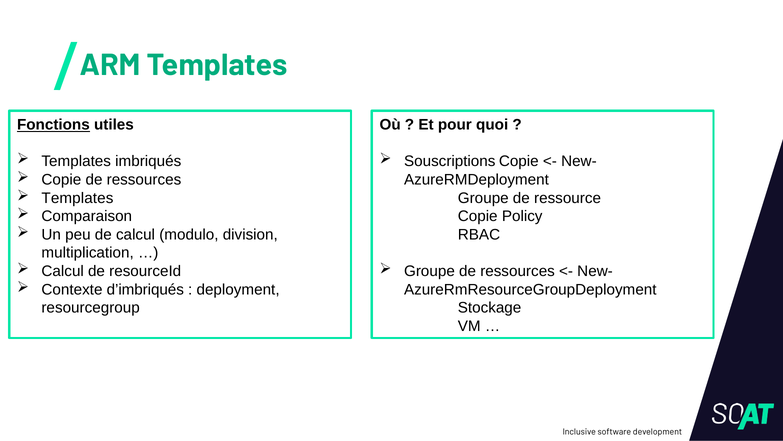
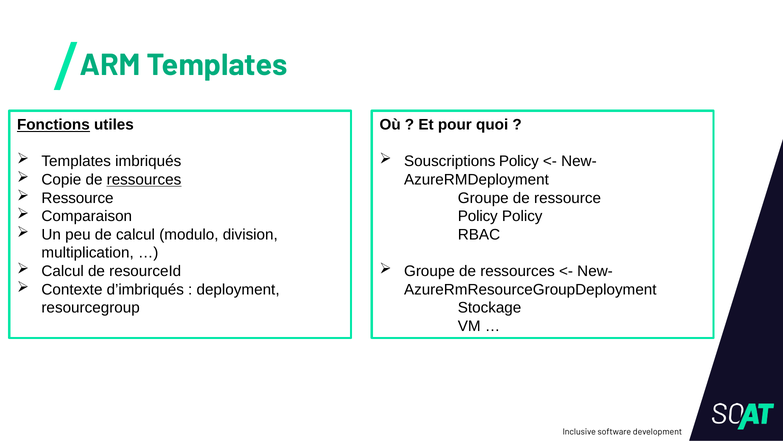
Souscriptions Copie: Copie -> Policy (519, 161)
ressources underline: none -> present (144, 179)
Templates: Templates -> Ressource (78, 198)
Copie: Copie -> Policy (478, 216)
